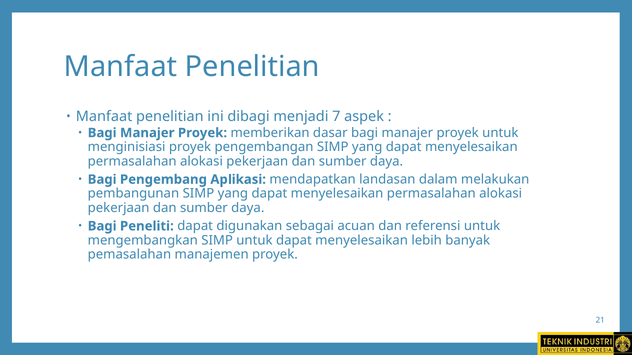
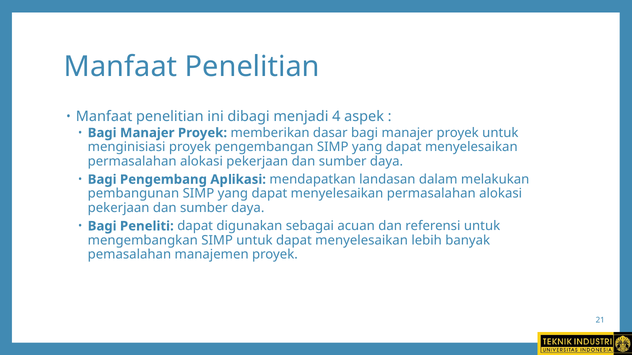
7: 7 -> 4 (336, 117)
